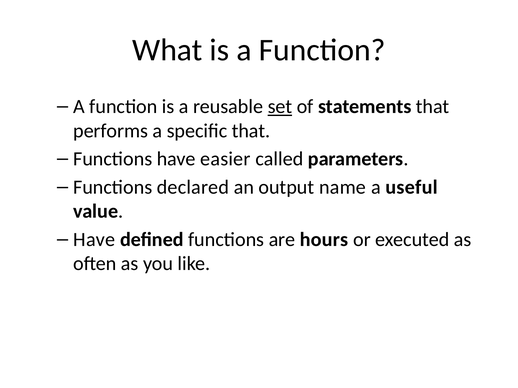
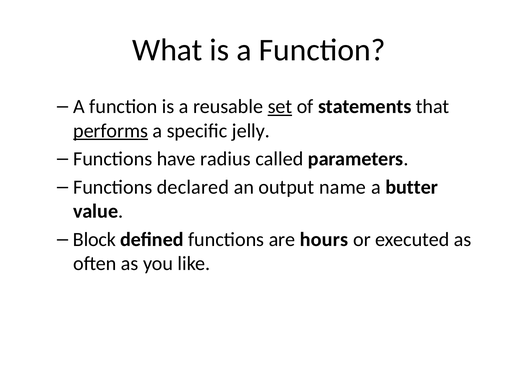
performs underline: none -> present (111, 131)
specific that: that -> jelly (251, 131)
easier: easier -> radius (225, 159)
useful: useful -> butter (412, 187)
Have: Have -> Block (94, 240)
